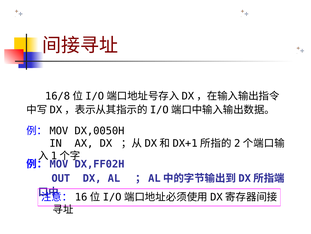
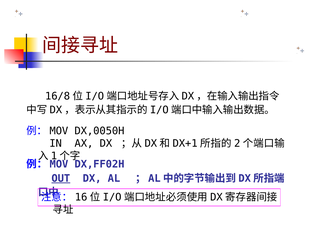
OUT underline: none -> present (61, 178)
